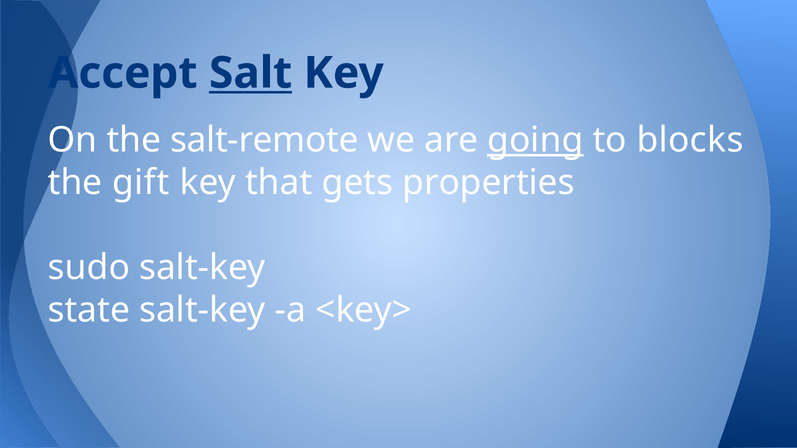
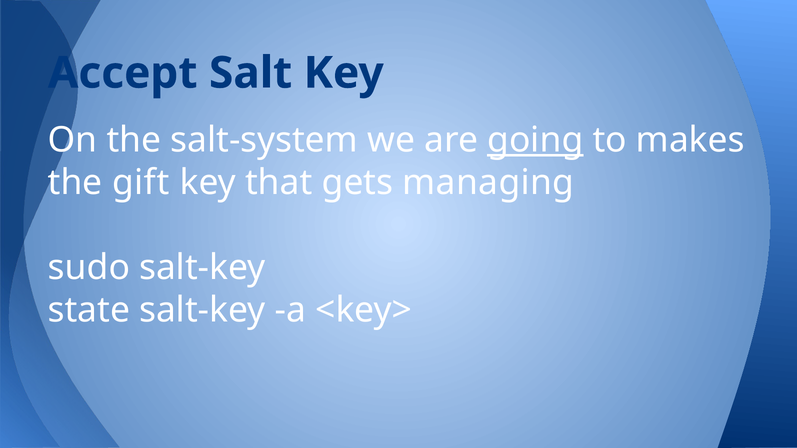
Salt underline: present -> none (251, 73)
salt-remote: salt-remote -> salt-system (264, 140)
blocks: blocks -> makes (690, 140)
properties: properties -> managing (488, 183)
